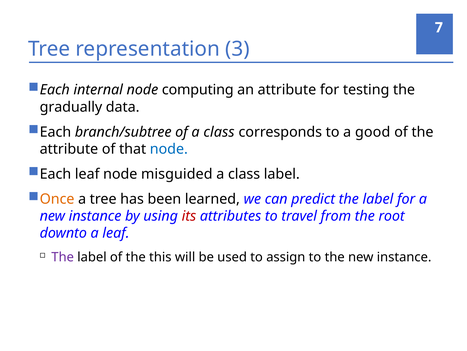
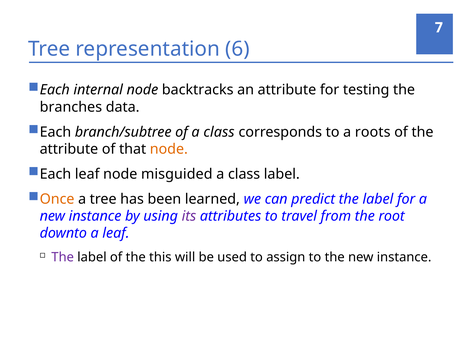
3: 3 -> 6 (237, 49)
computing: computing -> backtracks (198, 90)
gradually: gradually -> branches (71, 107)
good: good -> roots (373, 132)
node colour: blue -> orange (169, 149)
its colour: red -> purple (189, 216)
